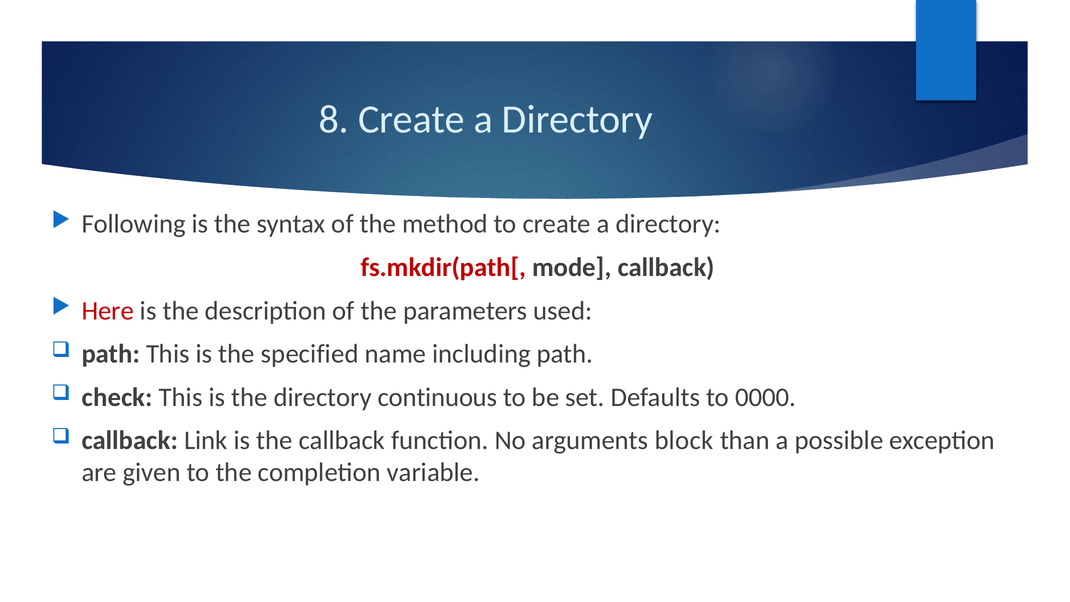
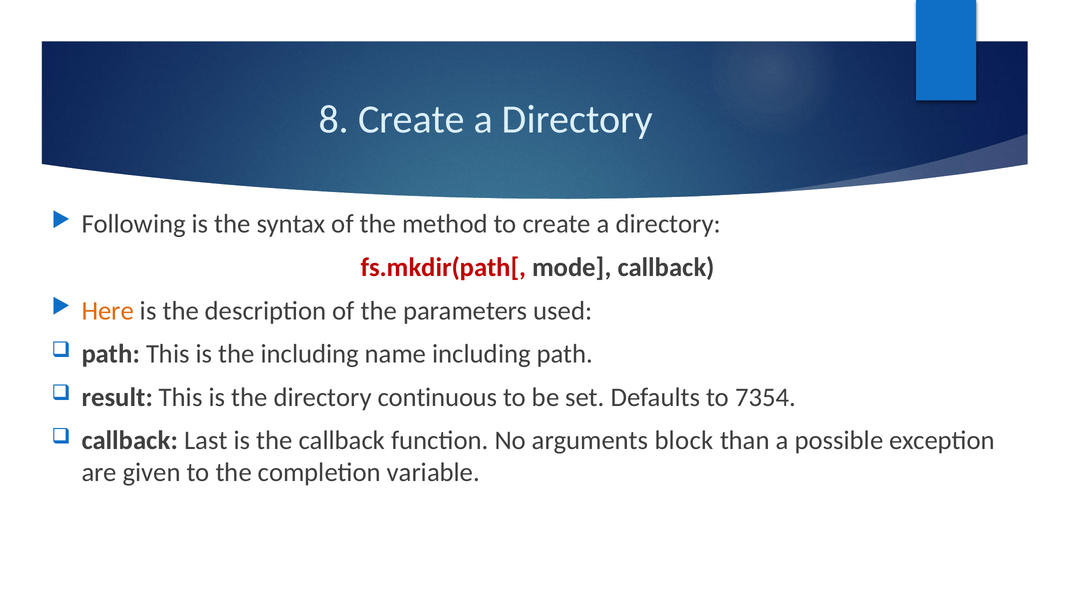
Here colour: red -> orange (108, 311)
the specified: specified -> including (310, 354)
check: check -> result (117, 397)
0000: 0000 -> 7354 (766, 397)
Link: Link -> Last (206, 440)
